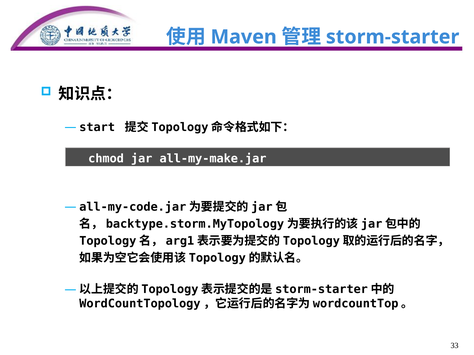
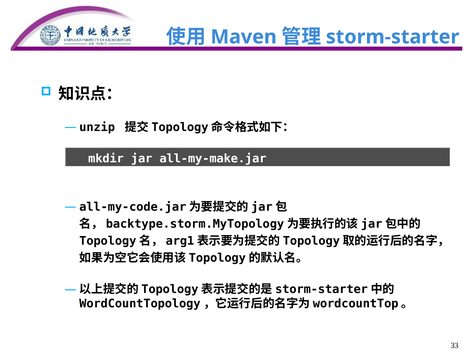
start: start -> unzip (97, 127)
chmod: chmod -> mkdir (106, 159)
